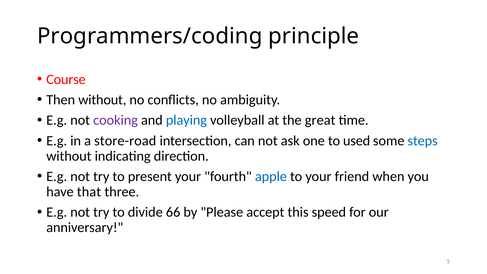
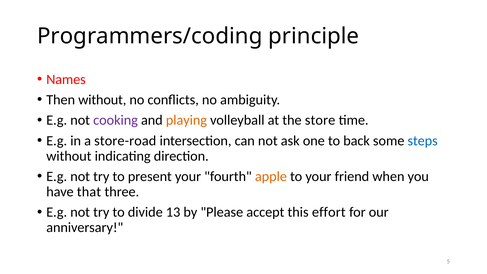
Course: Course -> Names (66, 79)
playing colour: blue -> orange (186, 120)
great: great -> store (320, 120)
used: used -> back (357, 141)
apple colour: blue -> orange (271, 176)
66: 66 -> 13 (173, 212)
speed: speed -> effort (329, 212)
